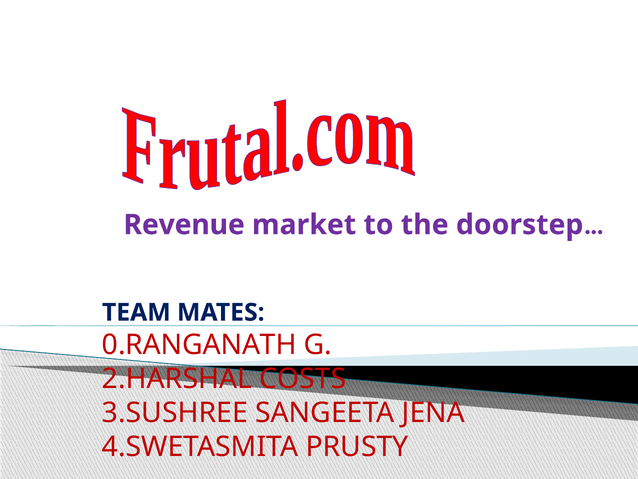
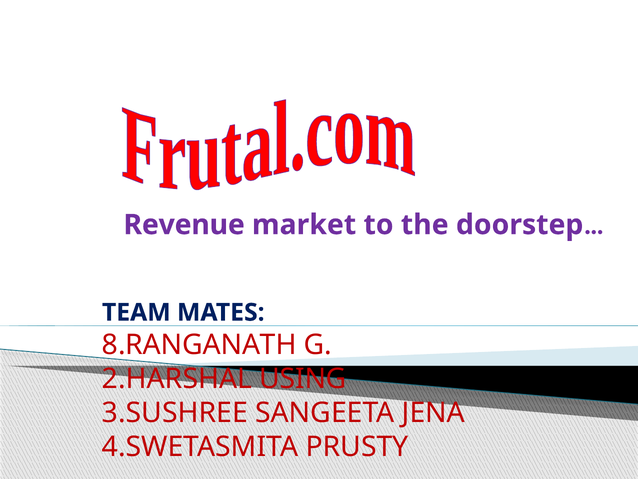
0.RANGANATH: 0.RANGANATH -> 8.RANGANATH (199, 344)
COSTS: COSTS -> USING (303, 378)
